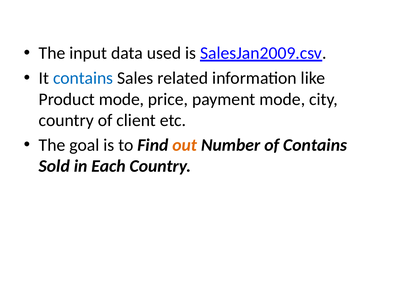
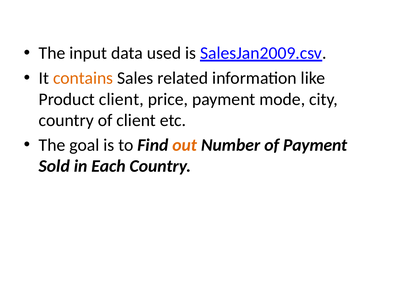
contains colour: blue -> orange (83, 78)
Product mode: mode -> client (121, 100)
of Contains: Contains -> Payment (315, 145)
